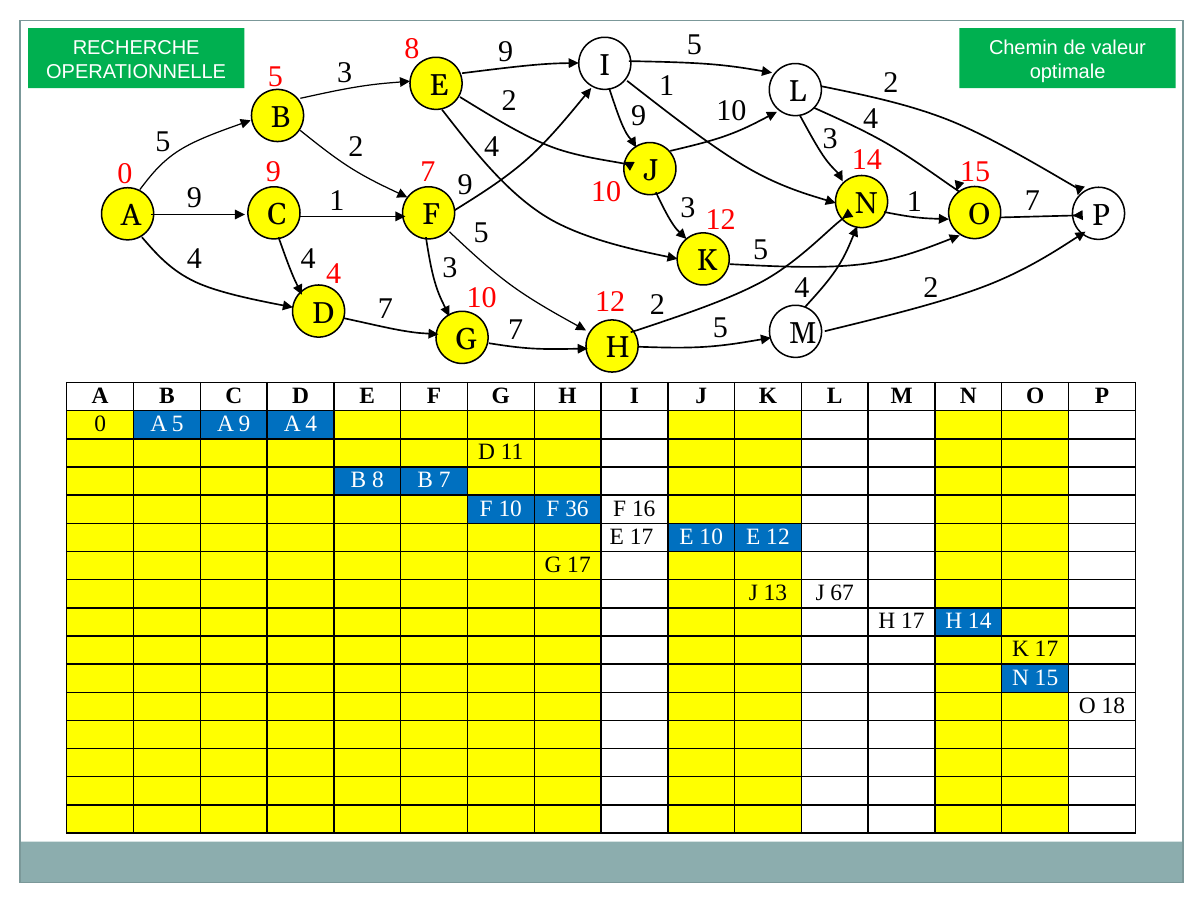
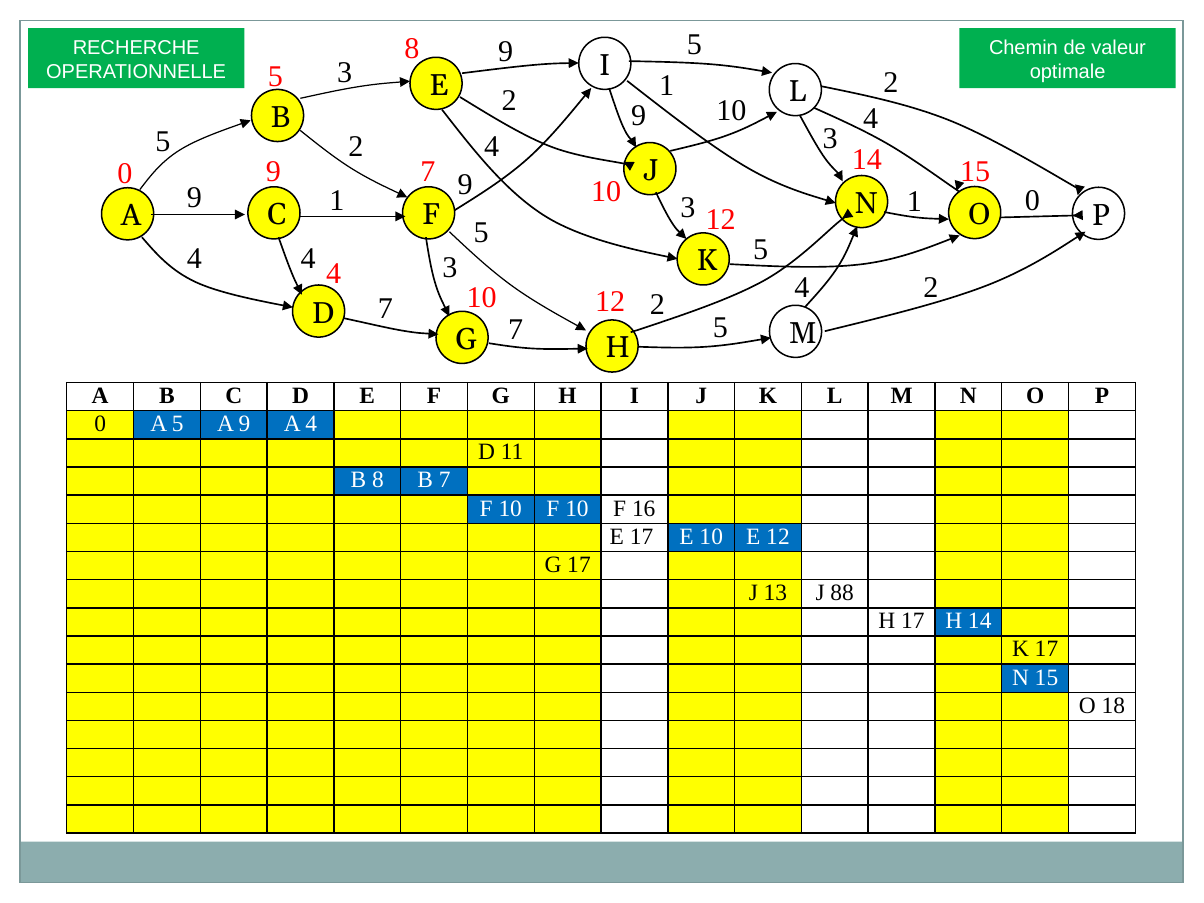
7: 7 -> 0 (1032, 201)
10 F 36: 36 -> 10 (577, 508)
67: 67 -> 88 (842, 593)
